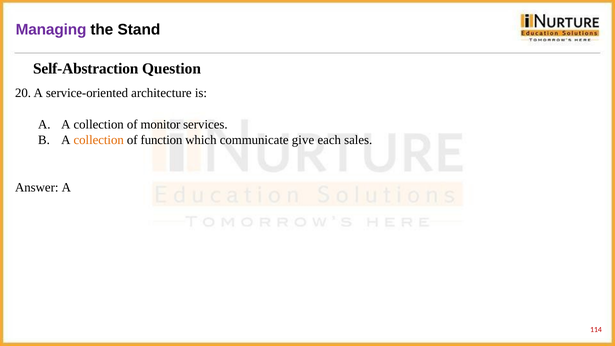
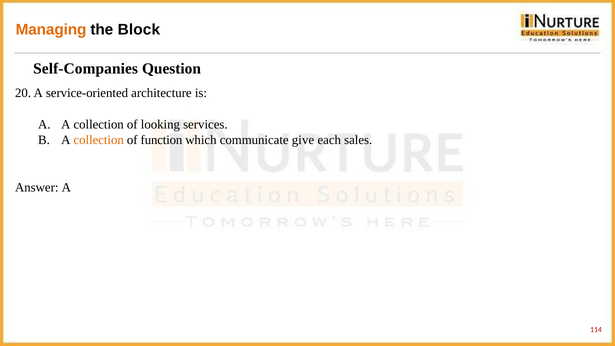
Managing colour: purple -> orange (51, 30)
Stand: Stand -> Block (139, 30)
Self-Abstraction: Self-Abstraction -> Self-Companies (86, 69)
monitor: monitor -> looking (160, 125)
